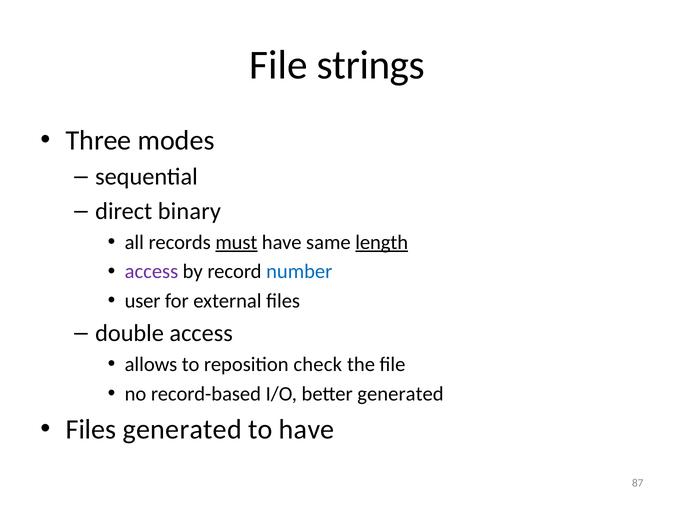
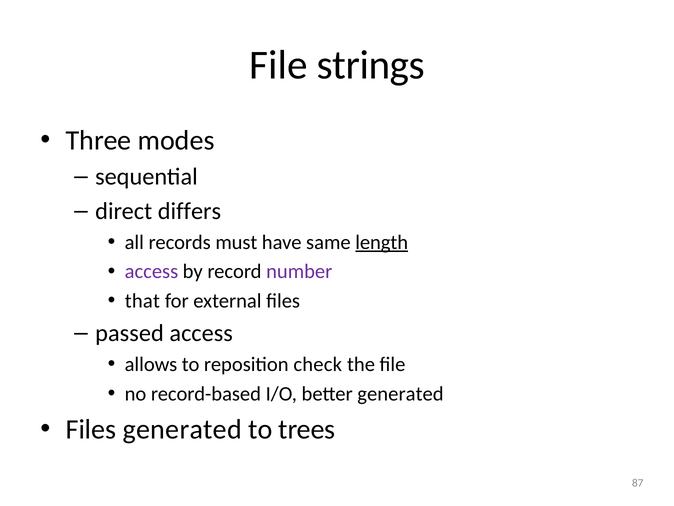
binary: binary -> differs (189, 211)
must underline: present -> none (236, 242)
number colour: blue -> purple (299, 271)
user: user -> that (142, 301)
double: double -> passed (130, 333)
to have: have -> trees (307, 429)
